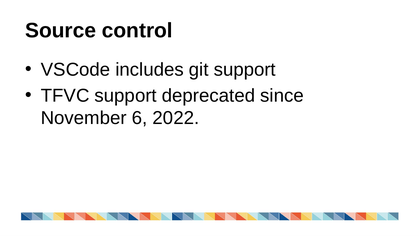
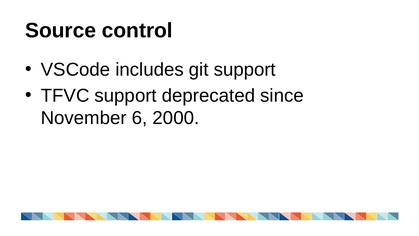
2022: 2022 -> 2000 (176, 118)
